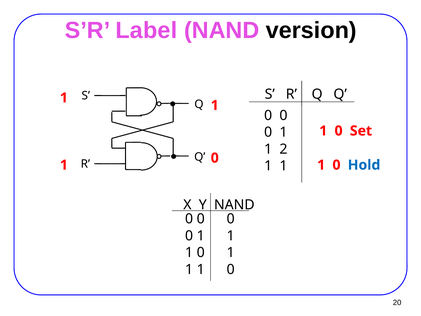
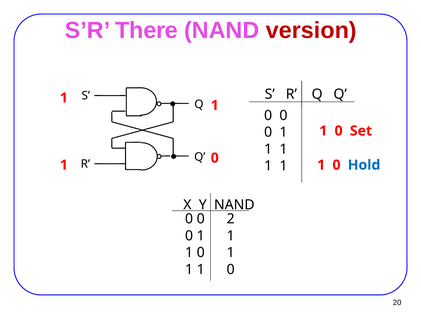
Label: Label -> There (147, 30)
version colour: black -> red (311, 30)
2: 2 -> 1 (283, 149)
0: 0 -> 2 (231, 219)
